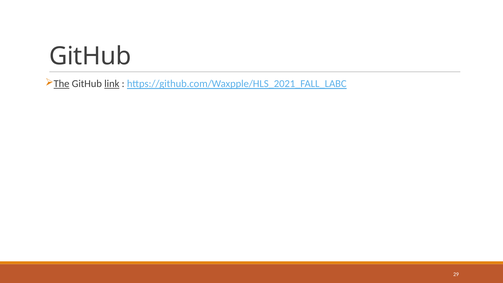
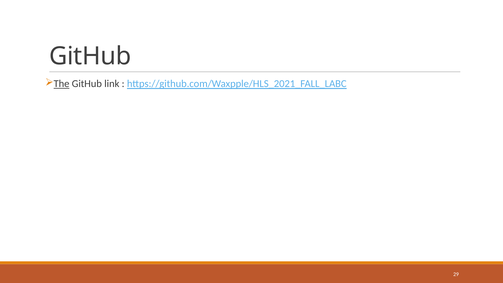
link underline: present -> none (112, 84)
